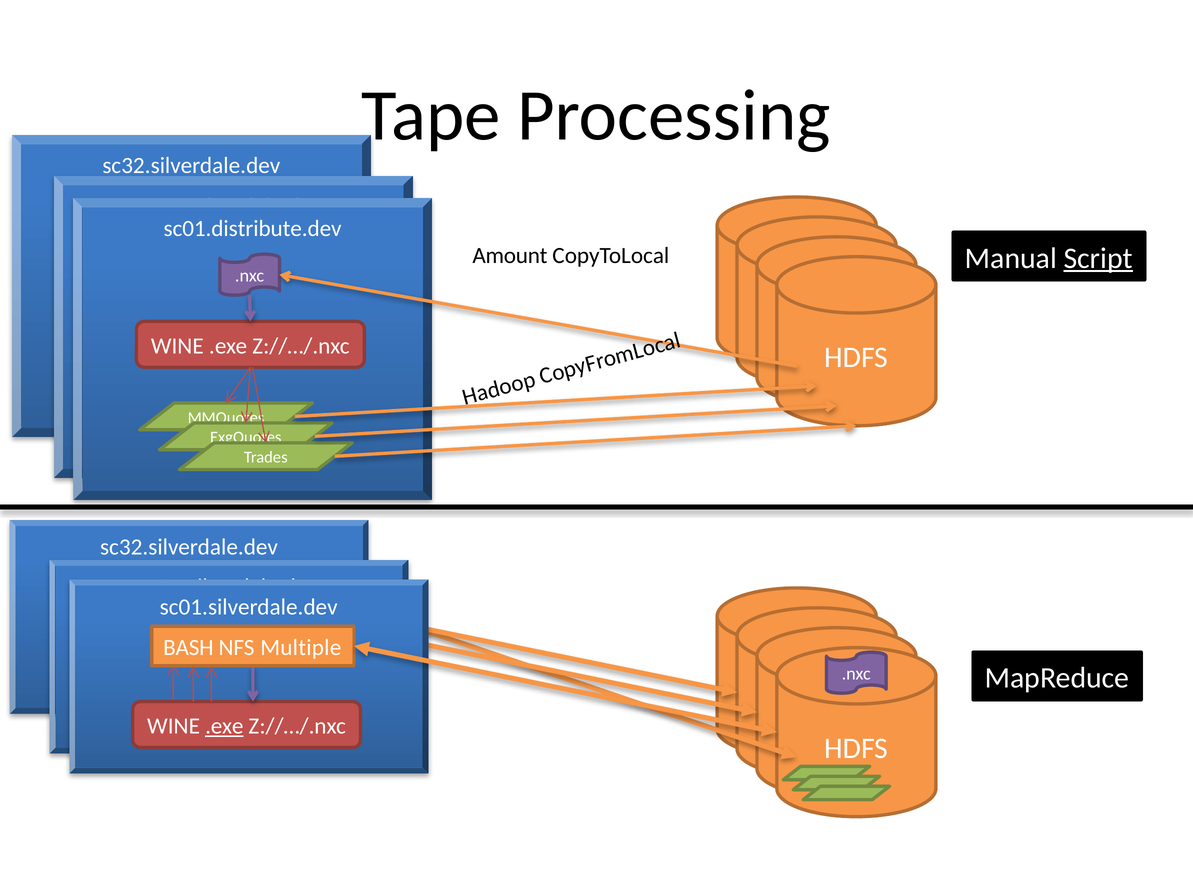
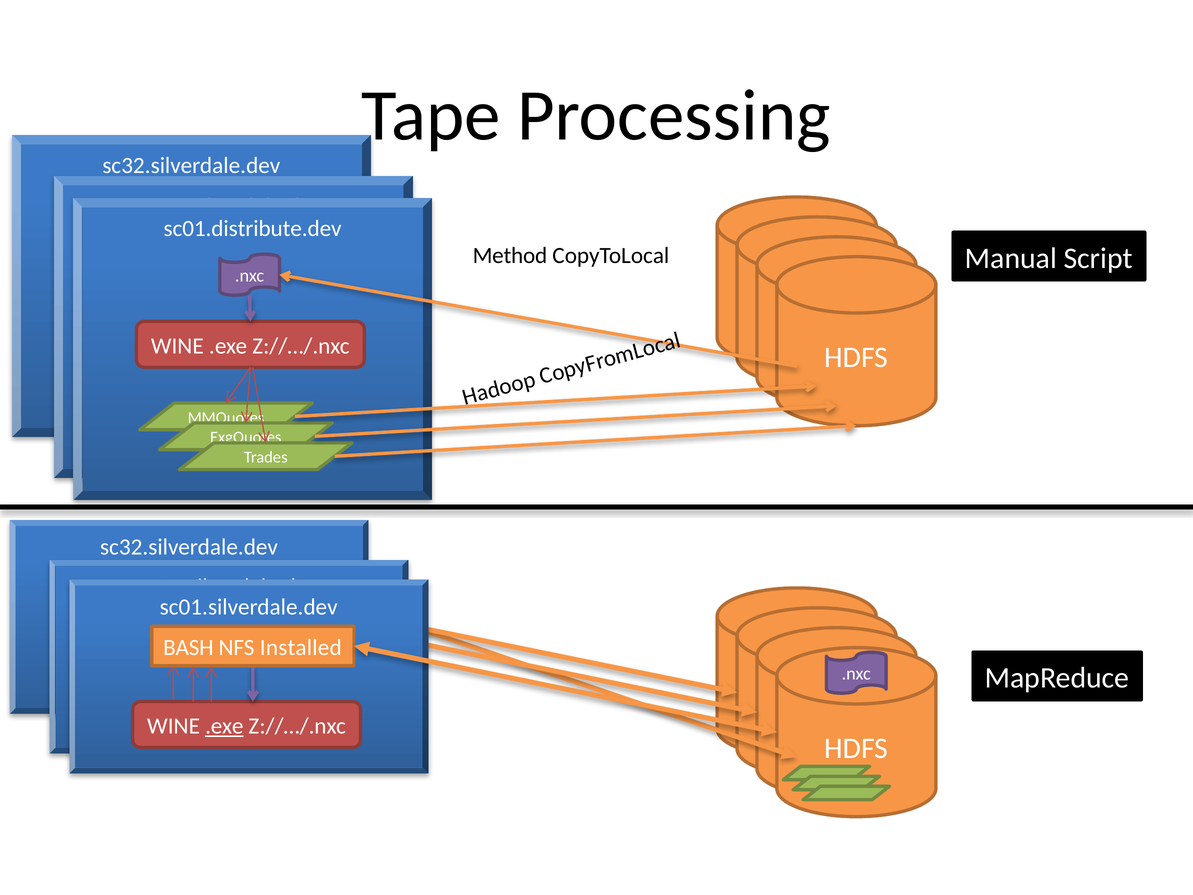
Amount: Amount -> Method (510, 256)
Script underline: present -> none (1098, 258)
Multiple: Multiple -> Installed (301, 647)
